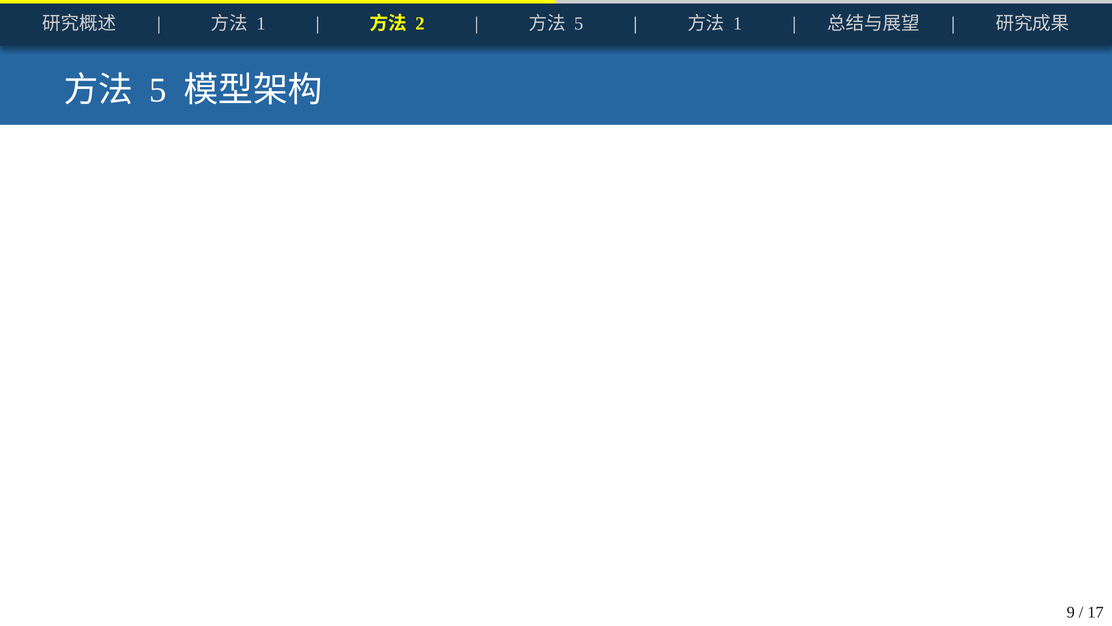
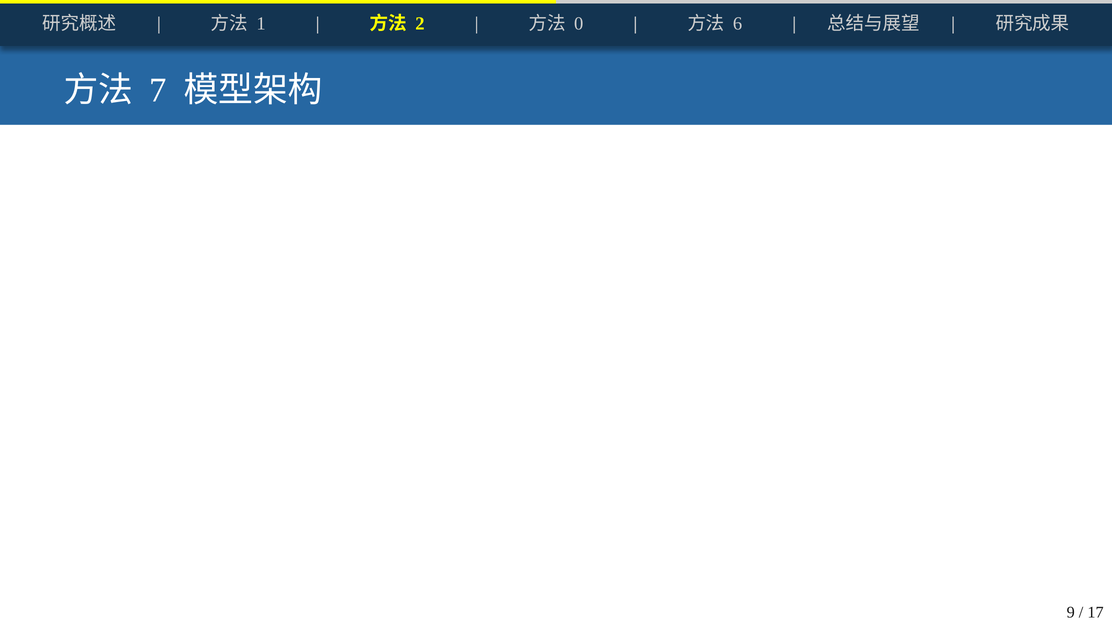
5: 5 -> 0 (579, 23)
1: 1 -> 6 (738, 23)
5: 5 -> 7 (158, 90)
